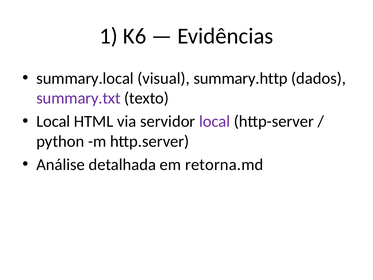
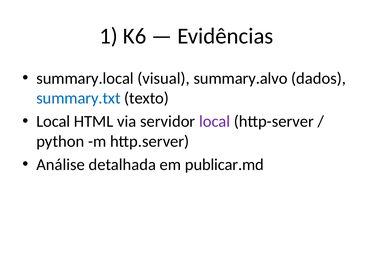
summary.http: summary.http -> summary.alvo (241, 78)
summary.txt colour: purple -> blue (78, 98)
retorna.md: retorna.md -> publicar.md (224, 164)
